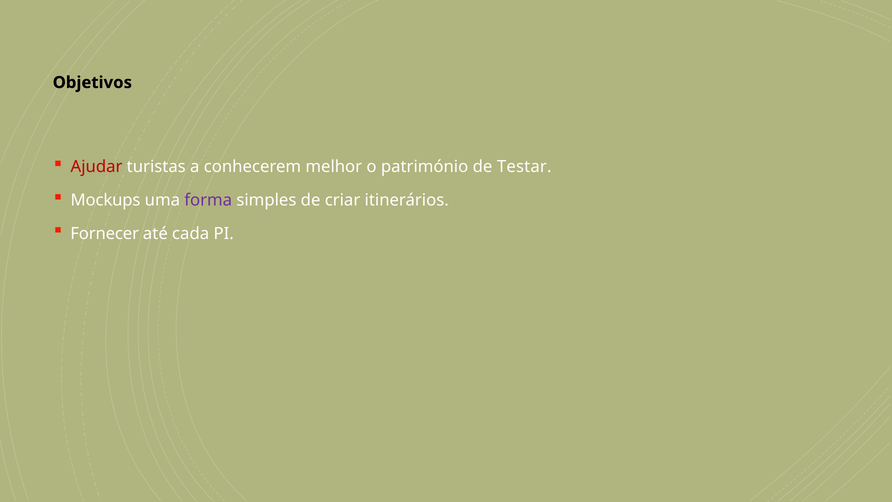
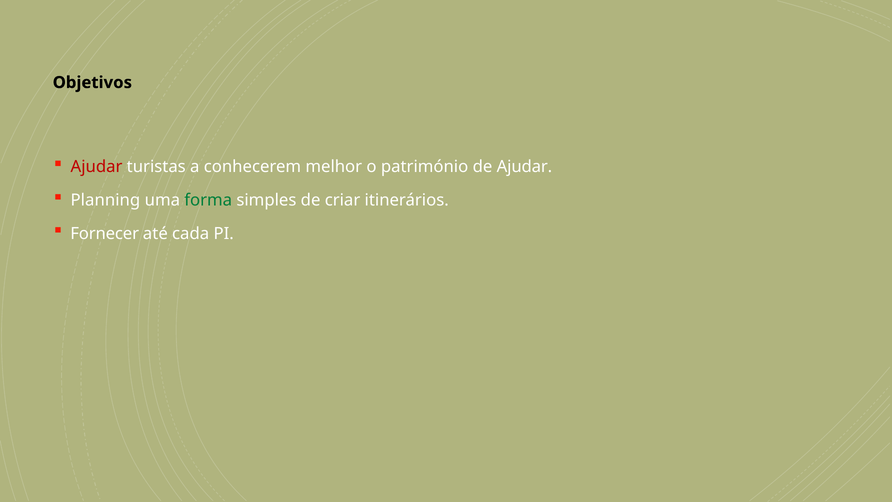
de Testar: Testar -> Ajudar (524, 167)
Mockups: Mockups -> Planning (105, 200)
forma colour: purple -> green (208, 200)
